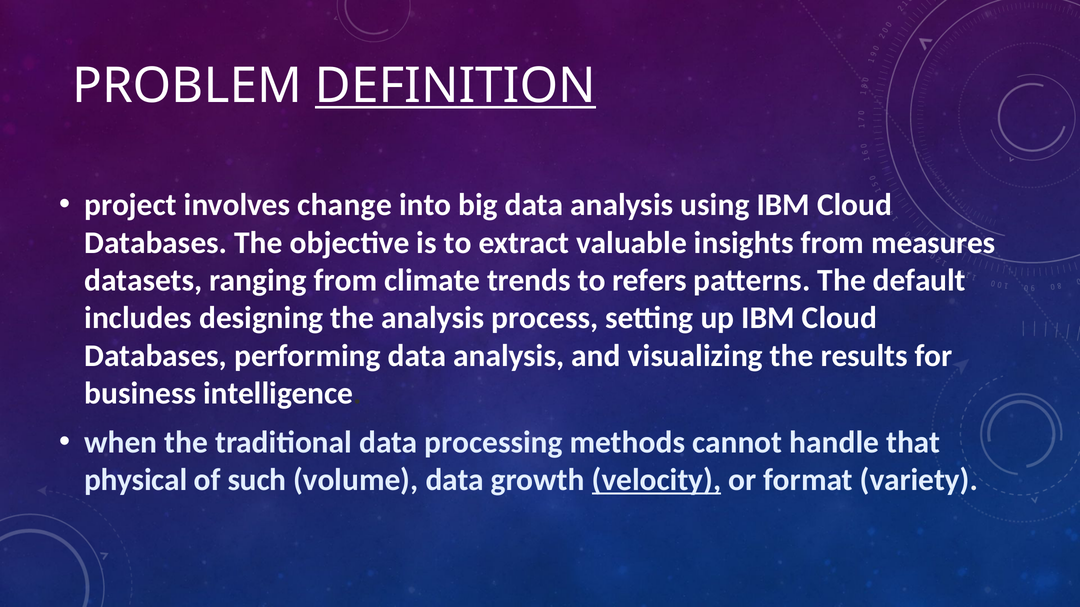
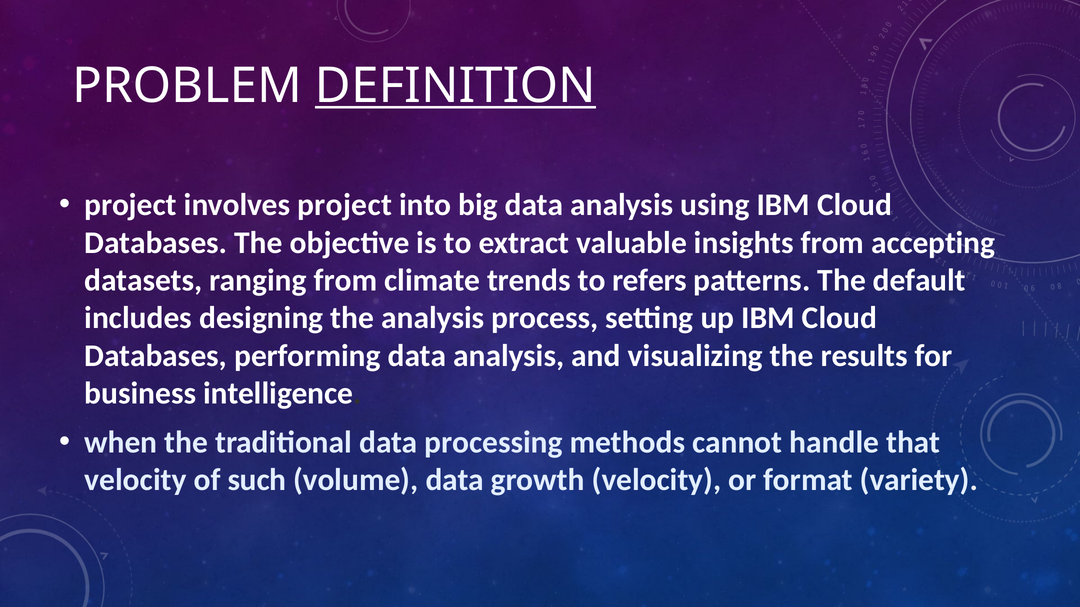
involves change: change -> project (345, 205)
measures: measures -> accepting (933, 243)
physical: physical -> velocity (136, 480)
velocity underline: present -> none (656, 480)
